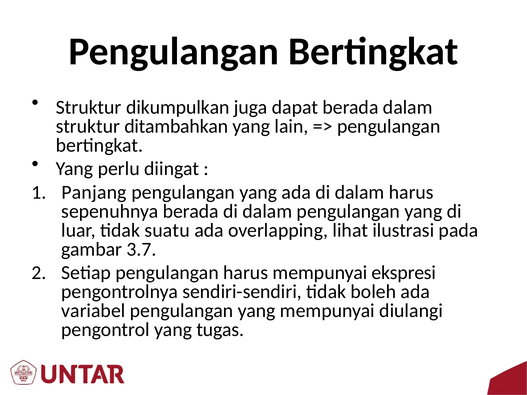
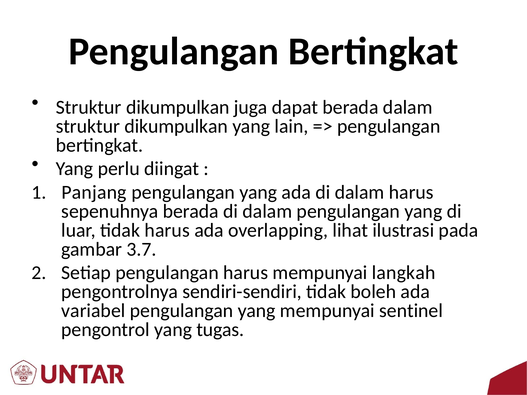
ditambahkan: ditambahkan -> dikumpulkan (176, 126)
tidak suatu: suatu -> harus (167, 230)
ekspresi: ekspresi -> langkah (404, 273)
diulangi: diulangi -> sentinel (411, 311)
